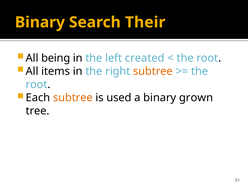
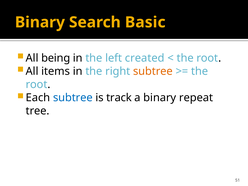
Their: Their -> Basic (145, 22)
subtree colour: orange -> blue (73, 98)
used: used -> track (119, 98)
grown: grown -> repeat (196, 98)
